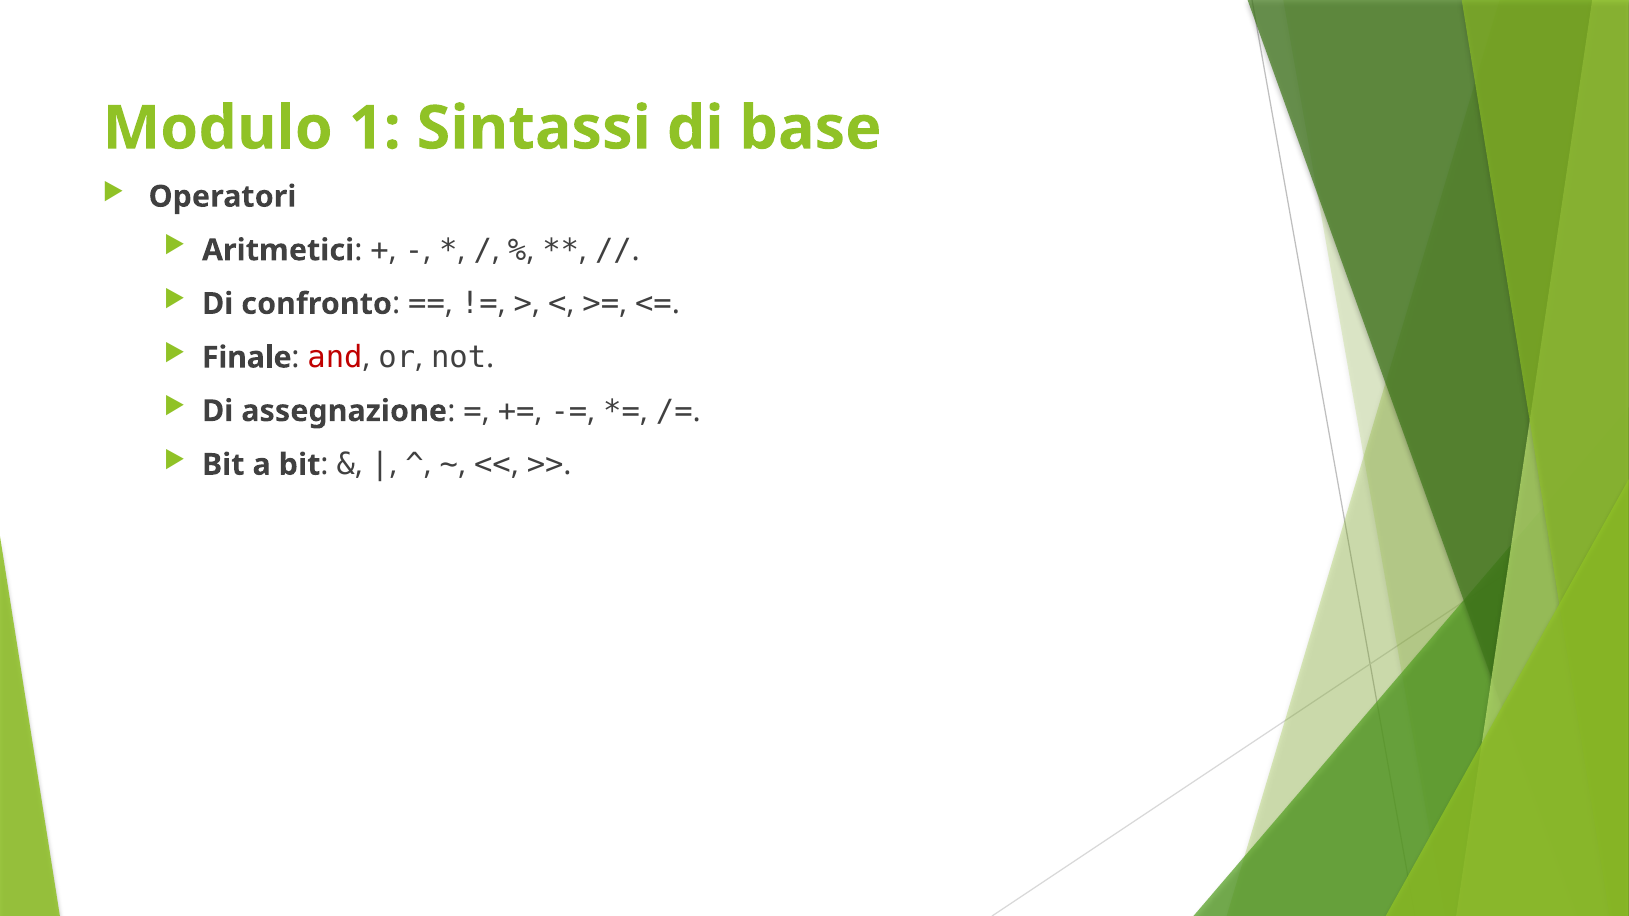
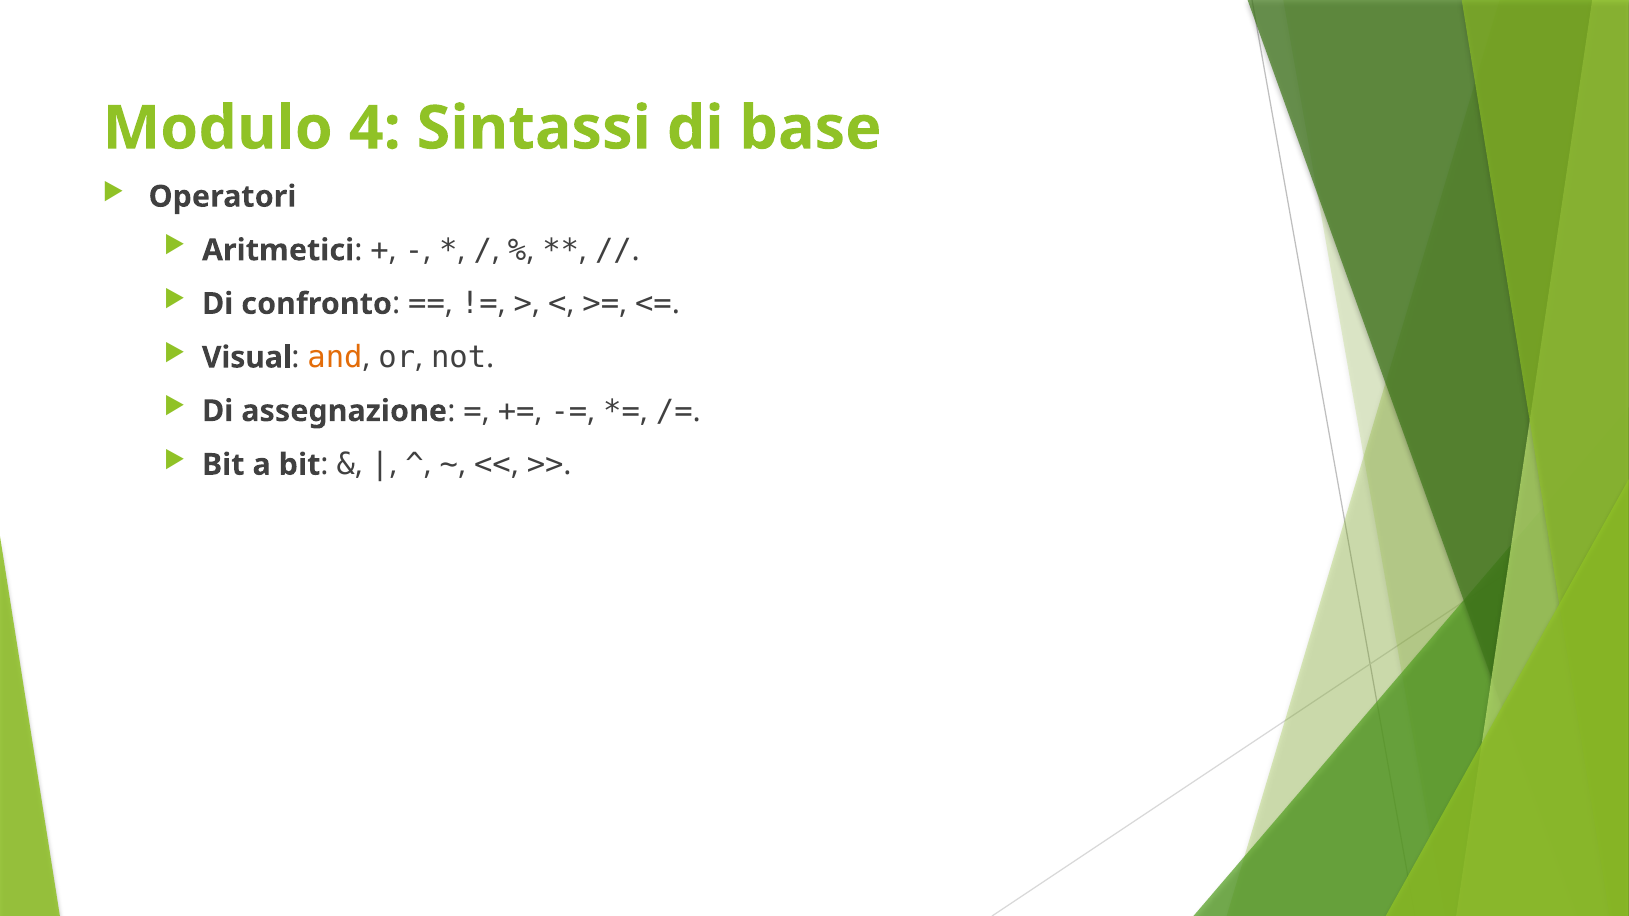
1: 1 -> 4 (375, 128)
Finale: Finale -> Visual (247, 358)
and colour: red -> orange (335, 358)
